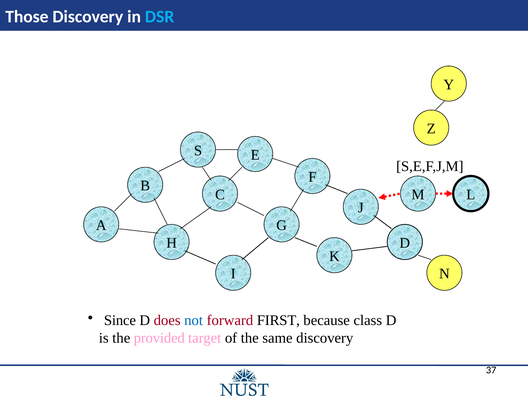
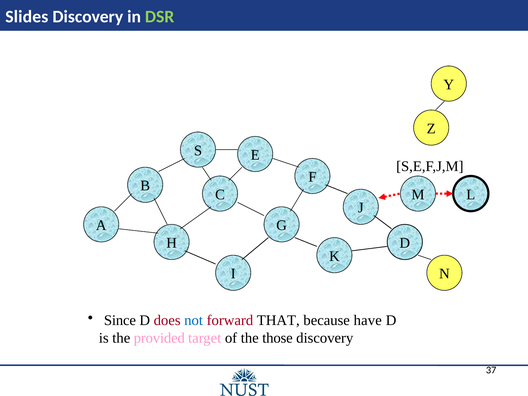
Those: Those -> Slides (27, 17)
DSR colour: light blue -> light green (160, 17)
FIRST: FIRST -> THAT (278, 320)
class: class -> have (368, 320)
same: same -> those (278, 338)
